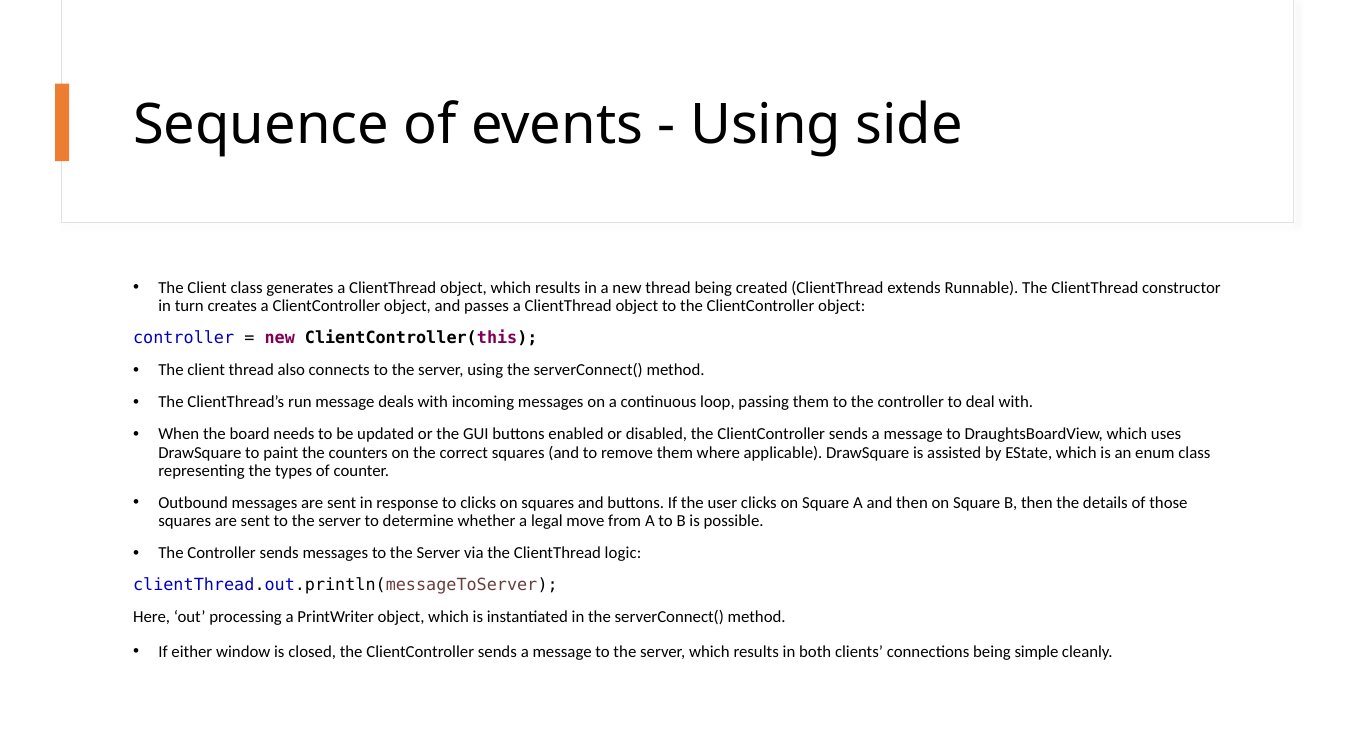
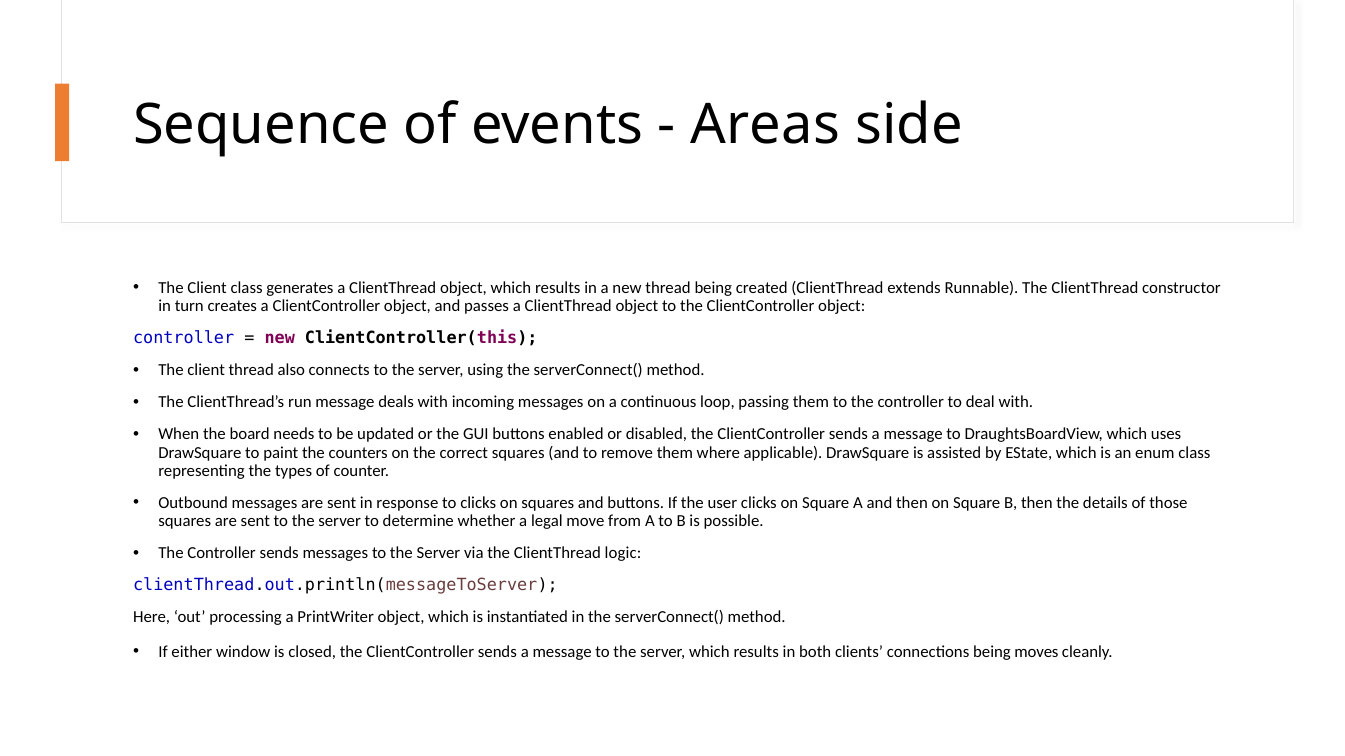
Using: Using -> Areas (765, 125)
simple: simple -> moves (1037, 652)
